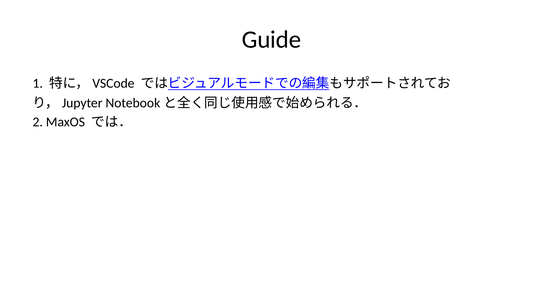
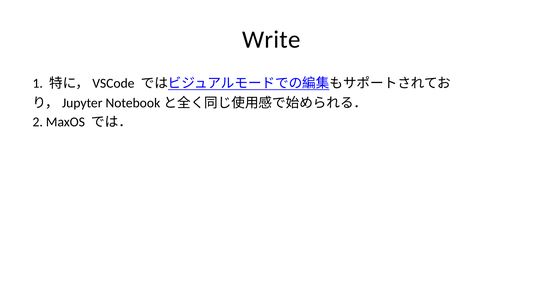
Guide: Guide -> Write (271, 39)
